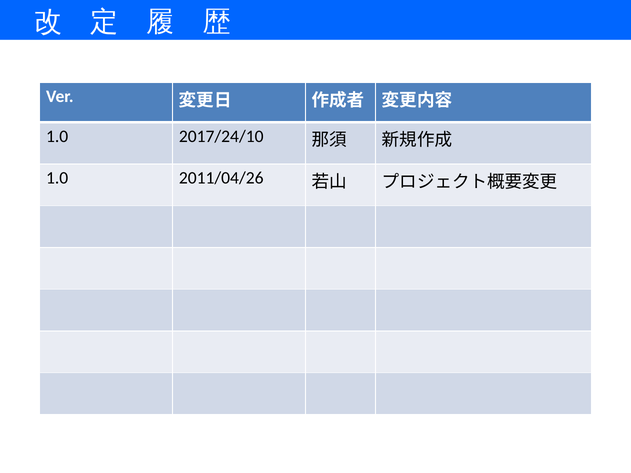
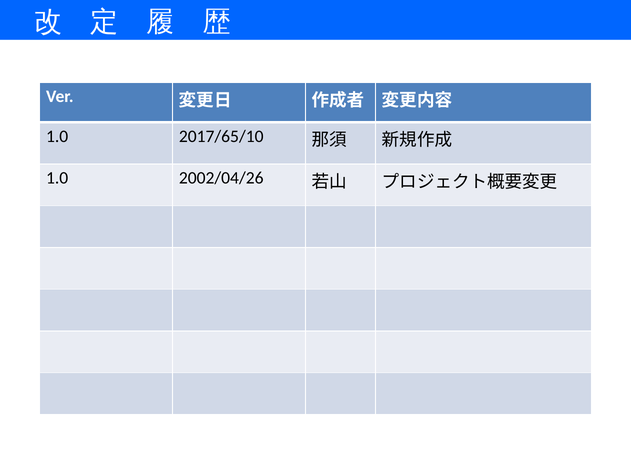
2017/24/10: 2017/24/10 -> 2017/65/10 (221, 136)
2011/04/26: 2011/04/26 -> 2002/04/26 (221, 178)
